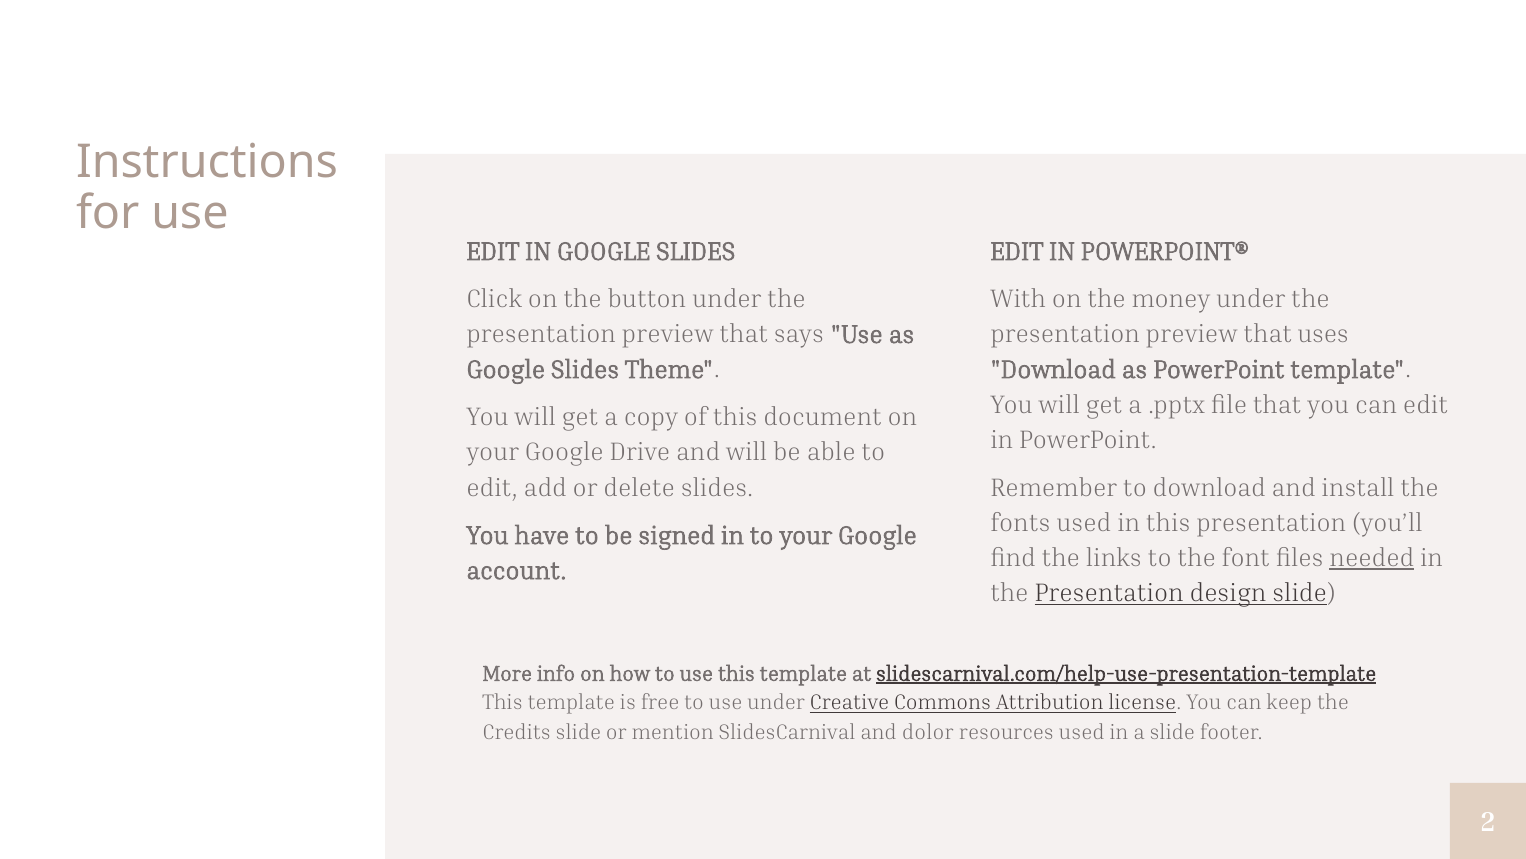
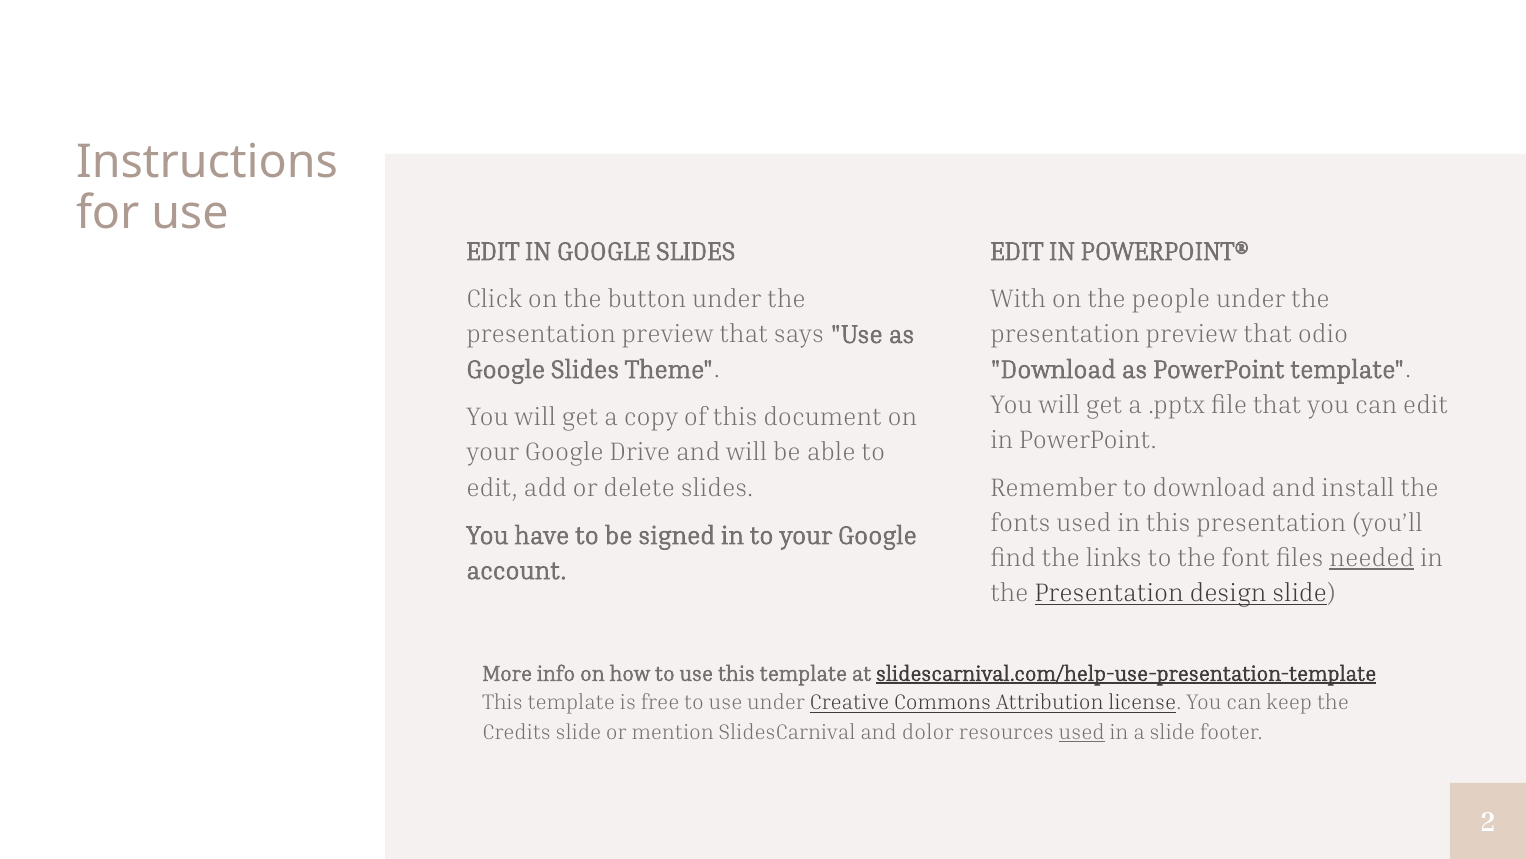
money: money -> people (1171, 299)
uses: uses -> odio (1323, 334)
used underline: none -> present (1082, 732)
